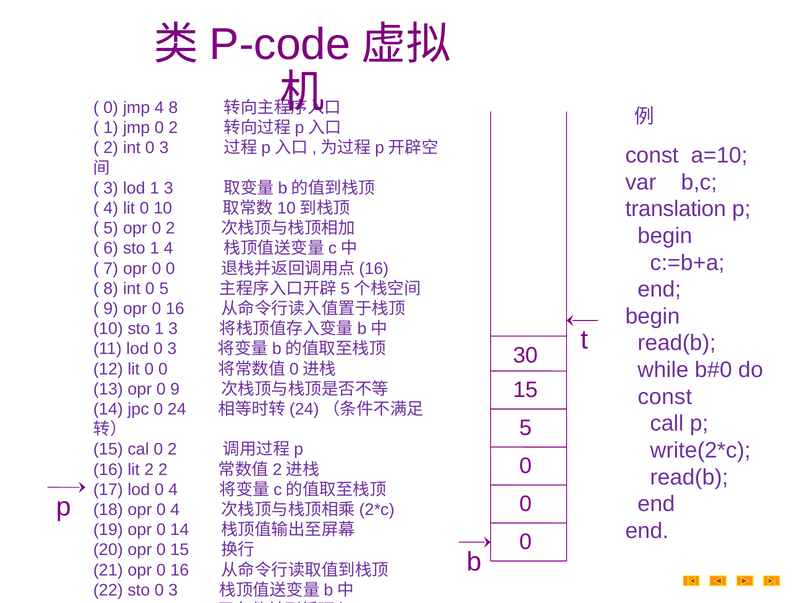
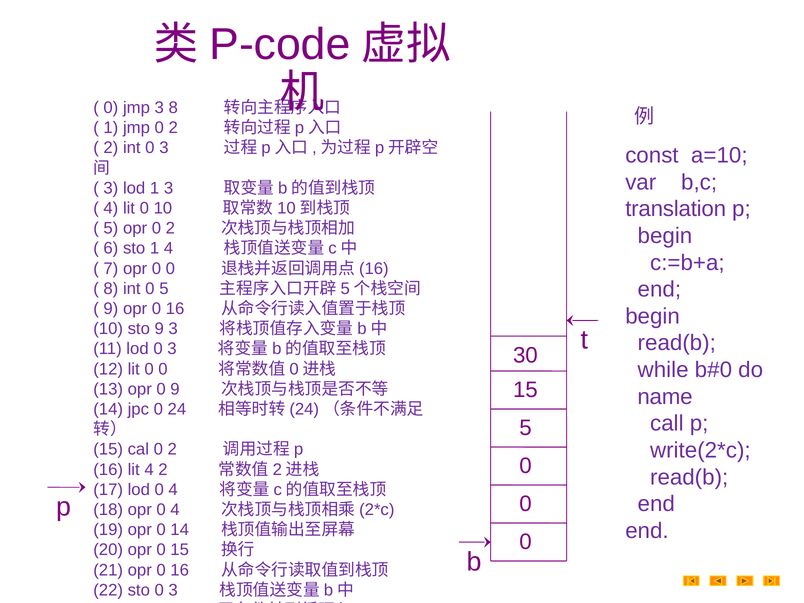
jmp 4: 4 -> 3 (159, 108)
10 sto 1: 1 -> 9 (159, 329)
const: const -> name (665, 397)
lit 2: 2 -> 4 (149, 470)
